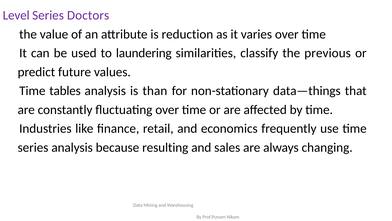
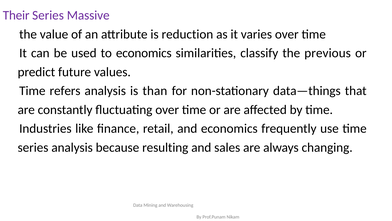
Level: Level -> Their (16, 15)
Doctors: Doctors -> Massive (88, 15)
to laundering: laundering -> economics (144, 53)
tables: tables -> refers (65, 91)
